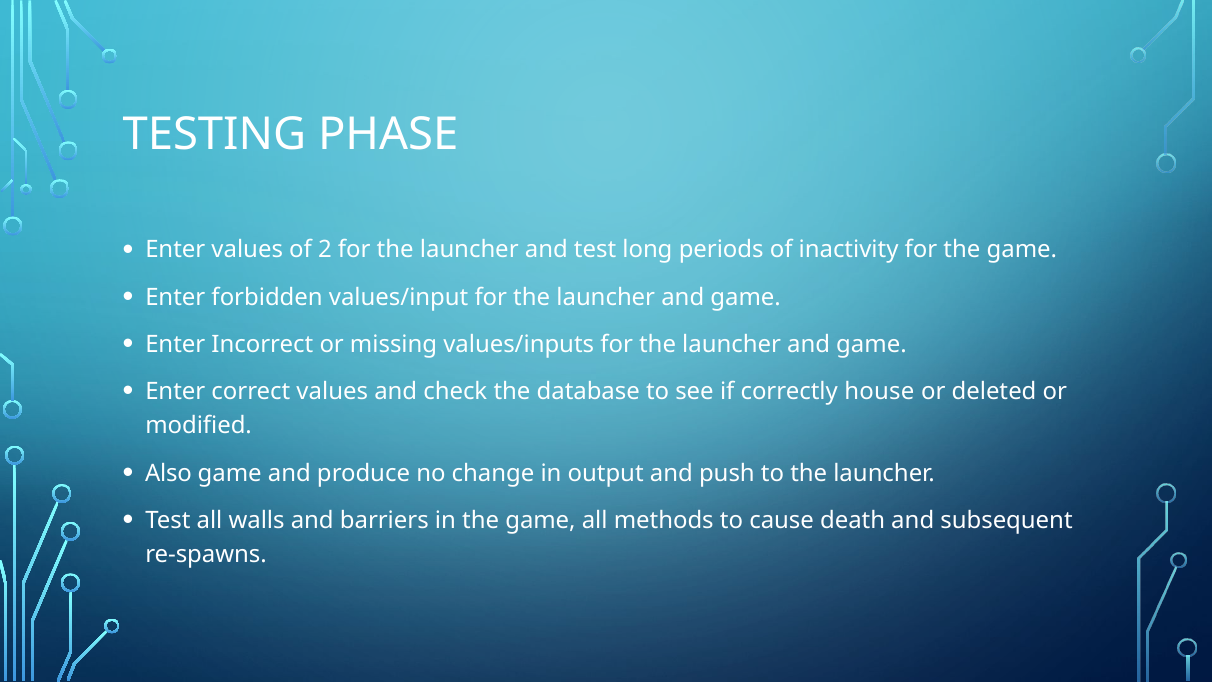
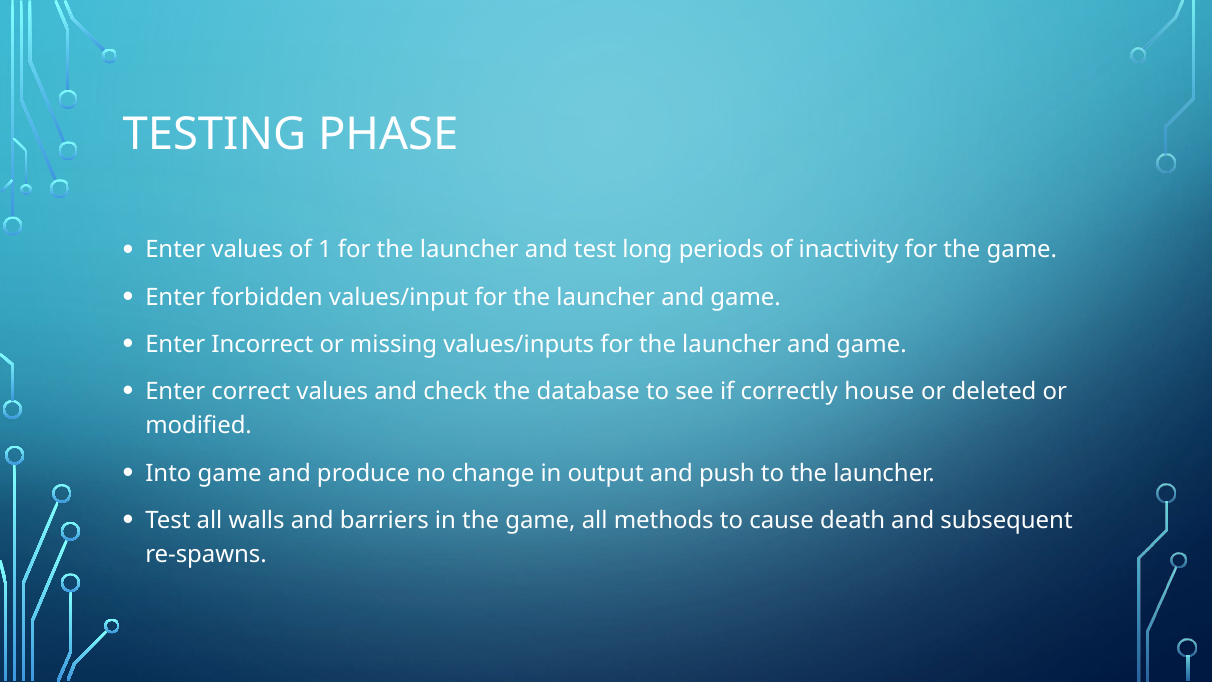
2: 2 -> 1 (325, 250)
Also: Also -> Into (168, 473)
